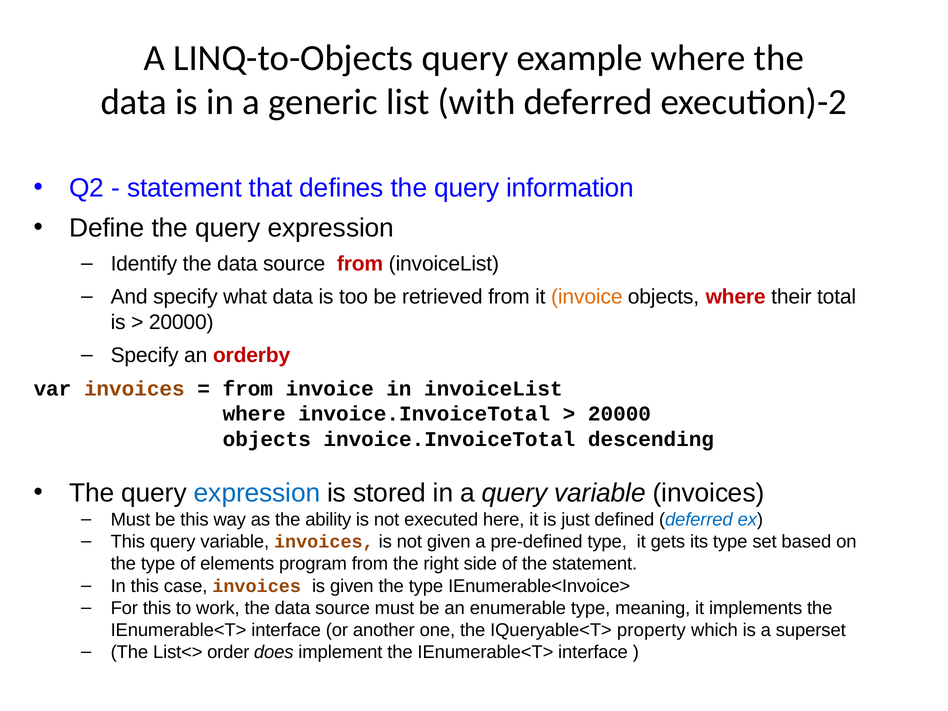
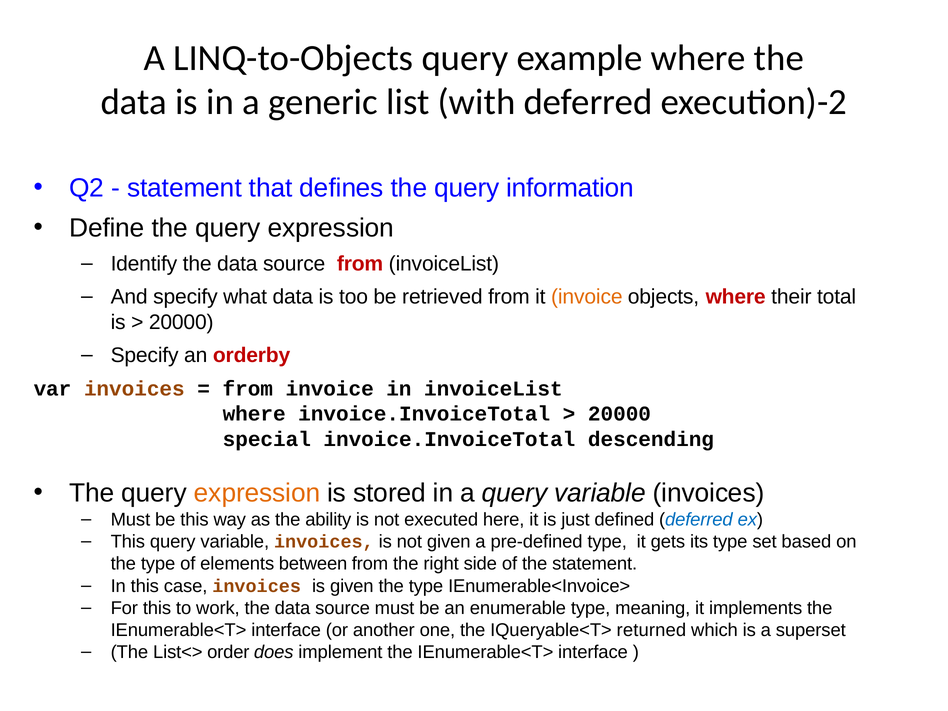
objects: objects -> special (267, 439)
expression colour: blue -> orange (257, 493)
program: program -> between (313, 564)
property: property -> returned (651, 630)
